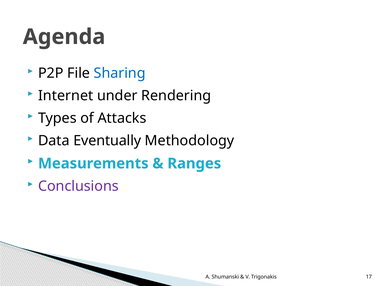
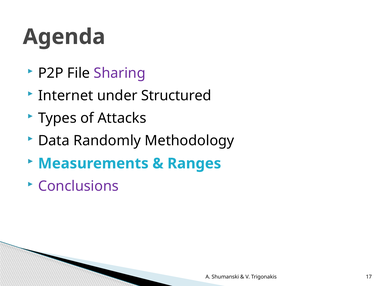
Sharing colour: blue -> purple (120, 73)
Rendering: Rendering -> Structured (176, 96)
Eventually: Eventually -> Randomly (107, 141)
